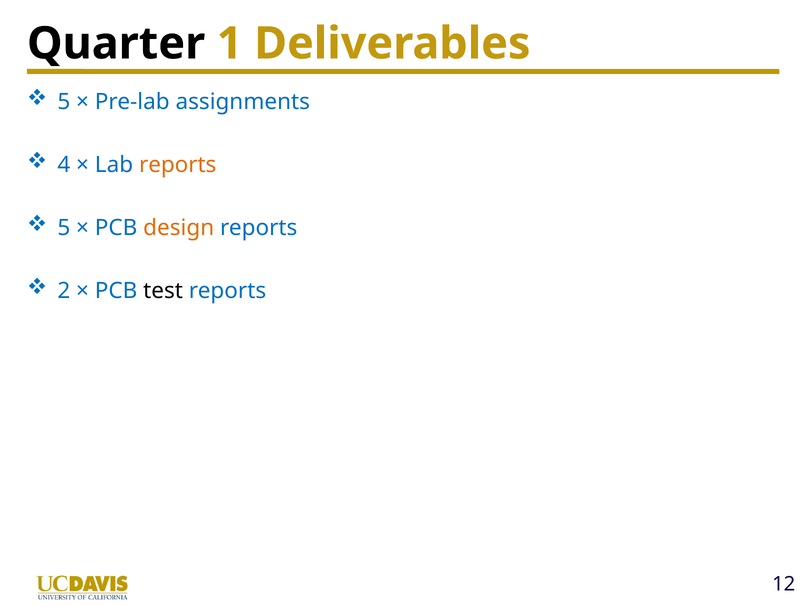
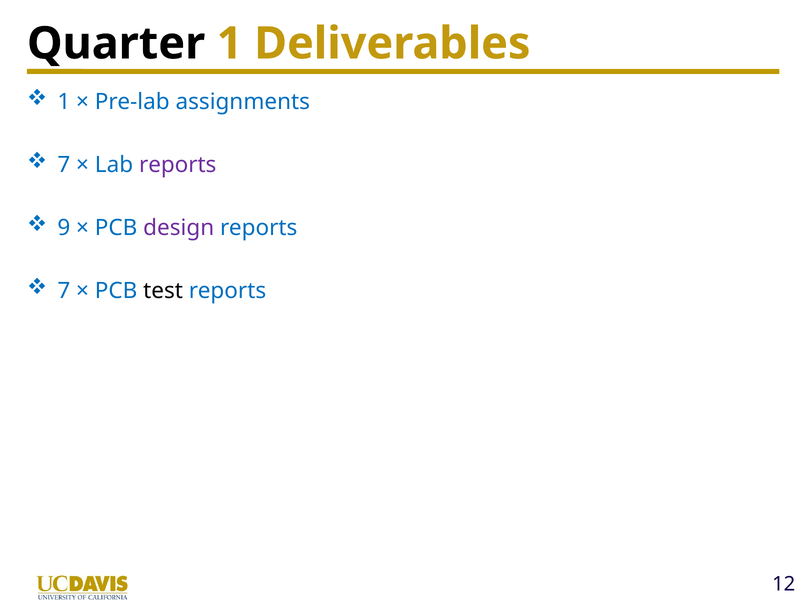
5: 5 -> 1 (64, 102)
4: 4 -> 7 (64, 165)
reports colour: orange -> purple (178, 165)
5: 5 -> 9 (64, 228)
design colour: orange -> purple (179, 228)
2: 2 -> 7 (64, 291)
